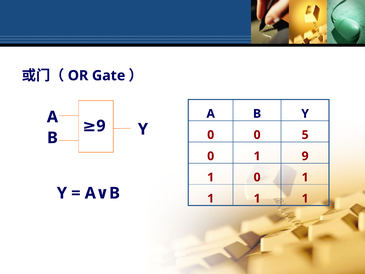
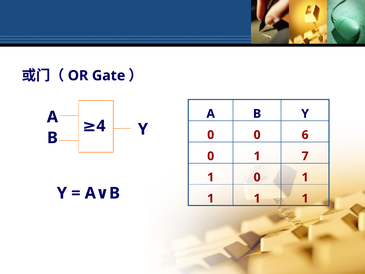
9: 9 -> 4 (101, 126)
5: 5 -> 6 (305, 135)
1 9: 9 -> 7 (305, 156)
